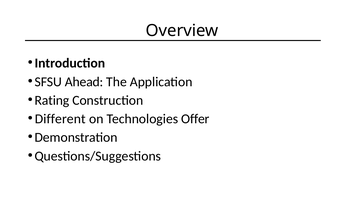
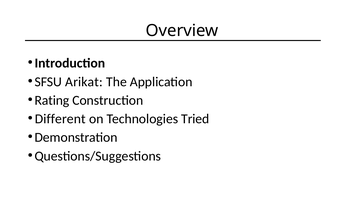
Ahead: Ahead -> Arikat (84, 82)
Offer: Offer -> Tried (195, 119)
